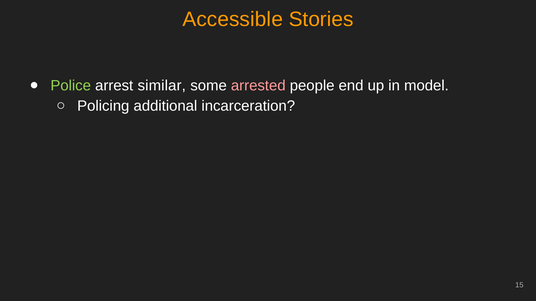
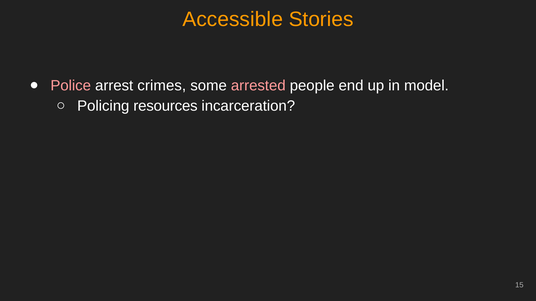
Police colour: light green -> pink (71, 86)
similar: similar -> crimes (162, 86)
additional: additional -> resources (166, 106)
